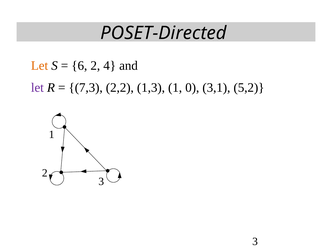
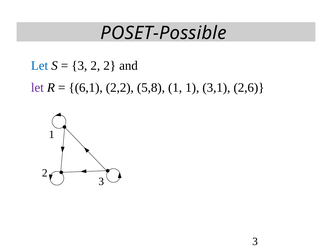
POSET-Directed: POSET-Directed -> POSET-Possible (163, 33)
Let colour: orange -> blue (40, 66)
6: 6 -> 3 (79, 66)
2 4: 4 -> 2 (110, 66)
7,3: 7,3 -> 6,1 (86, 88)
1,3: 1,3 -> 5,8 (151, 88)
1 0: 0 -> 1 (192, 88)
5,2: 5,2 -> 2,6 (249, 88)
